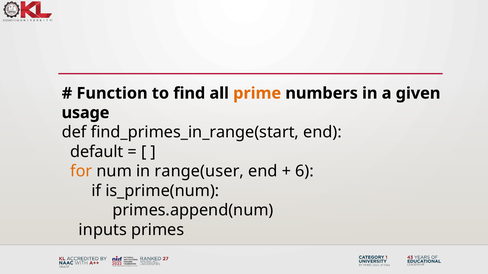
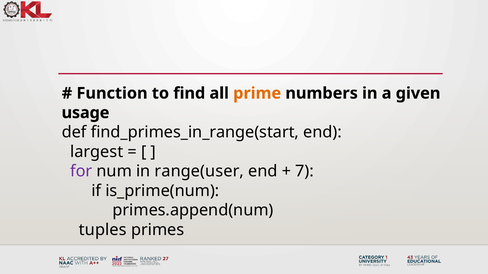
default: default -> largest (97, 152)
for colour: orange -> purple (81, 172)
6: 6 -> 7 (305, 172)
inputs: inputs -> tuples (103, 230)
